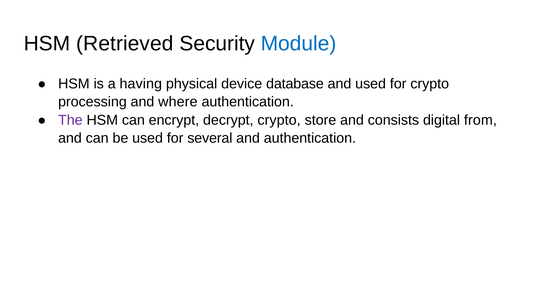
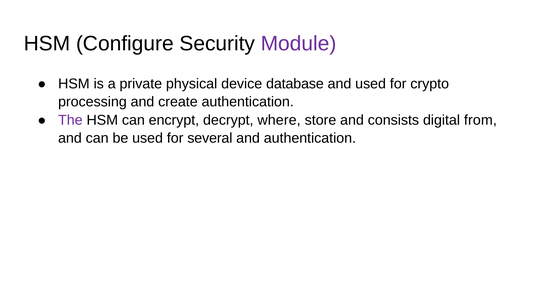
Retrieved: Retrieved -> Configure (125, 44)
Module colour: blue -> purple (299, 44)
having: having -> private (141, 84)
where: where -> create (178, 102)
decrypt crypto: crypto -> where (279, 120)
